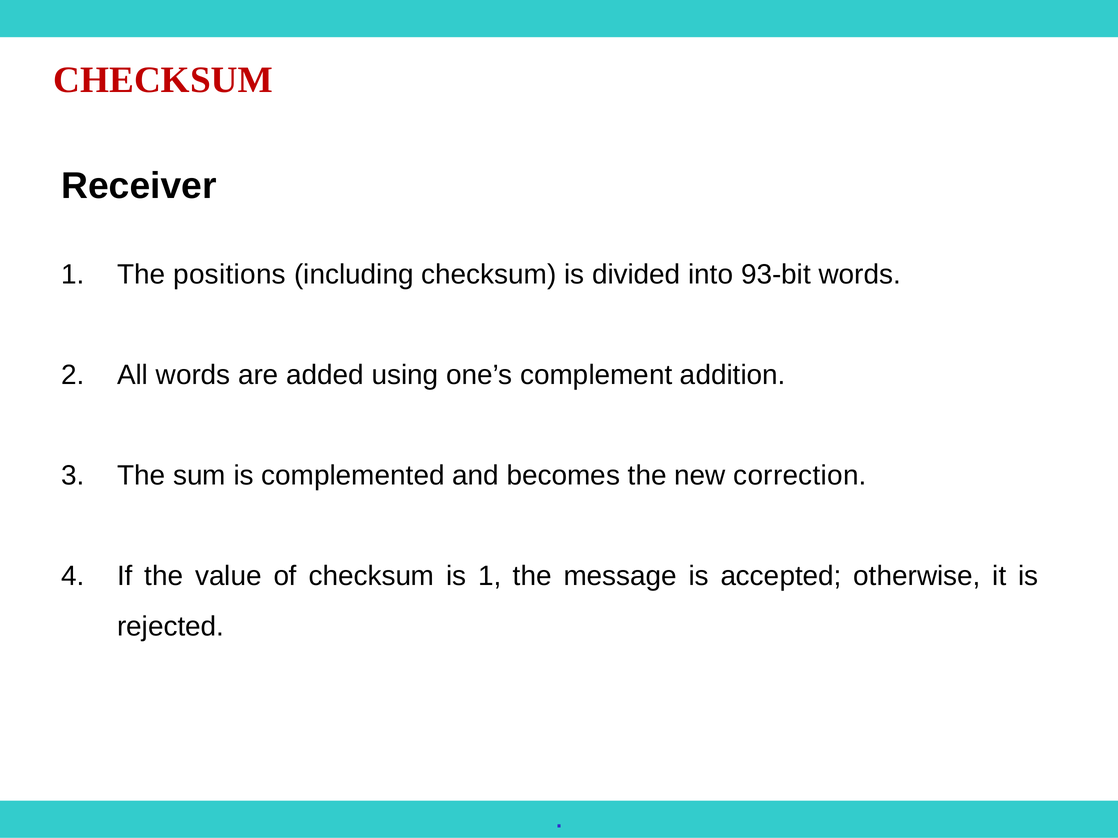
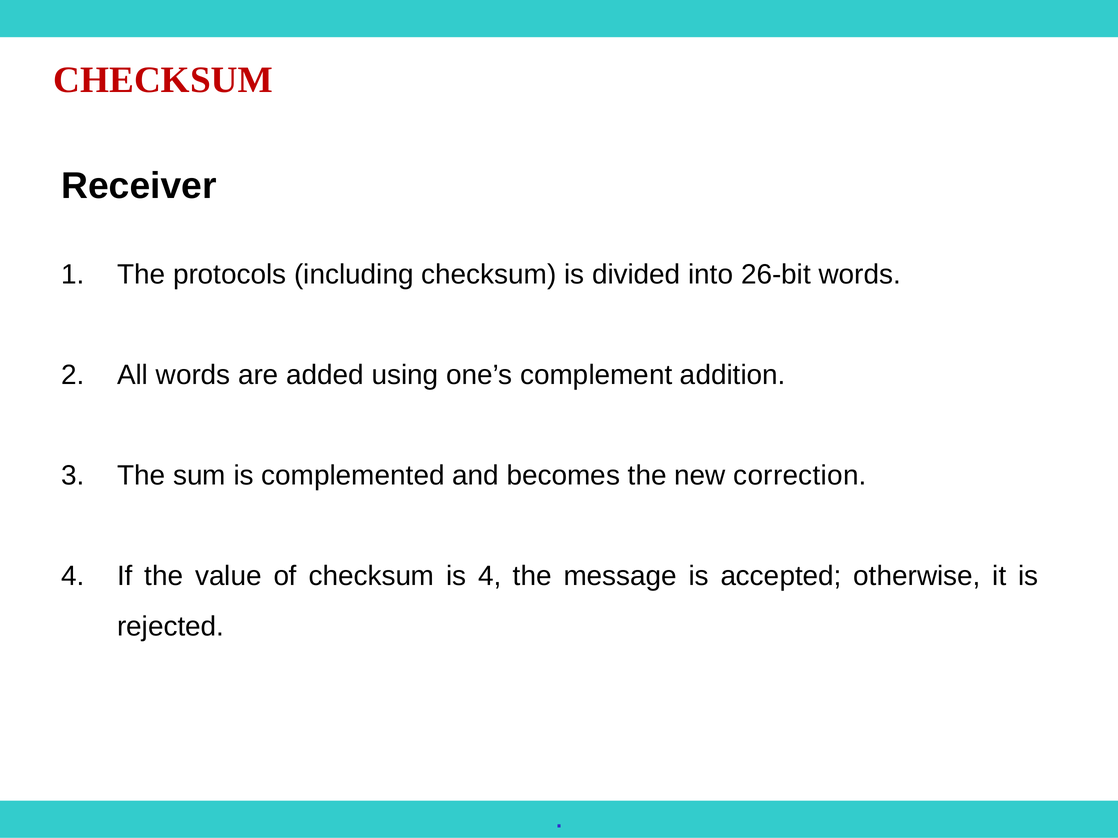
positions: positions -> protocols (230, 275)
93-bit: 93-bit -> 26-bit (776, 275)
is 1: 1 -> 4 (490, 576)
